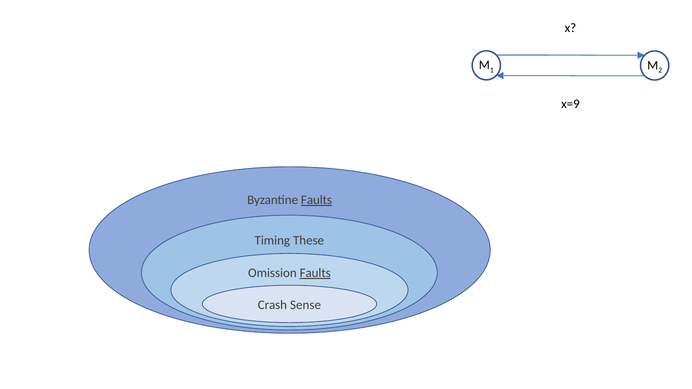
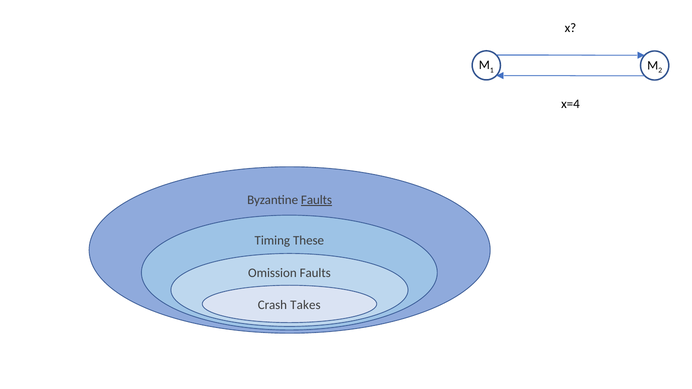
x=9: x=9 -> x=4 (570, 104)
Faults underline: present -> none (315, 273)
Sense: Sense -> Takes (305, 305)
